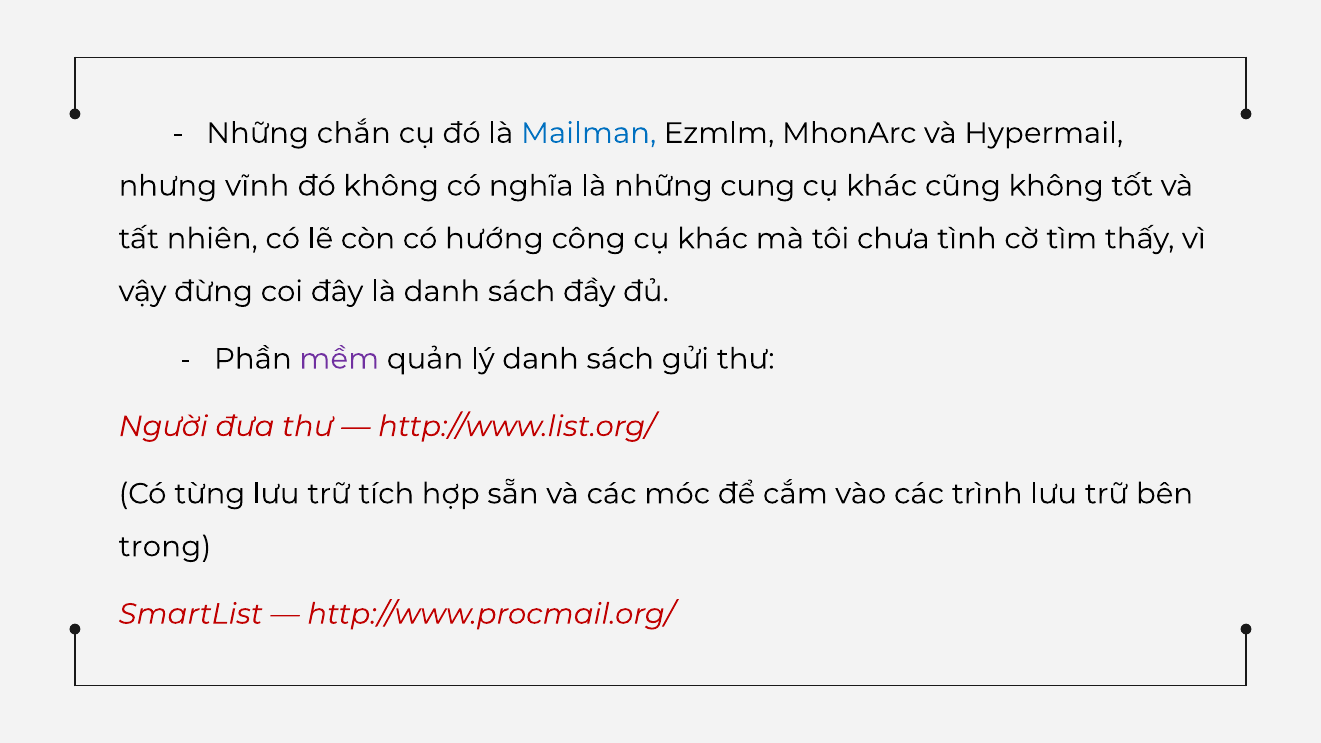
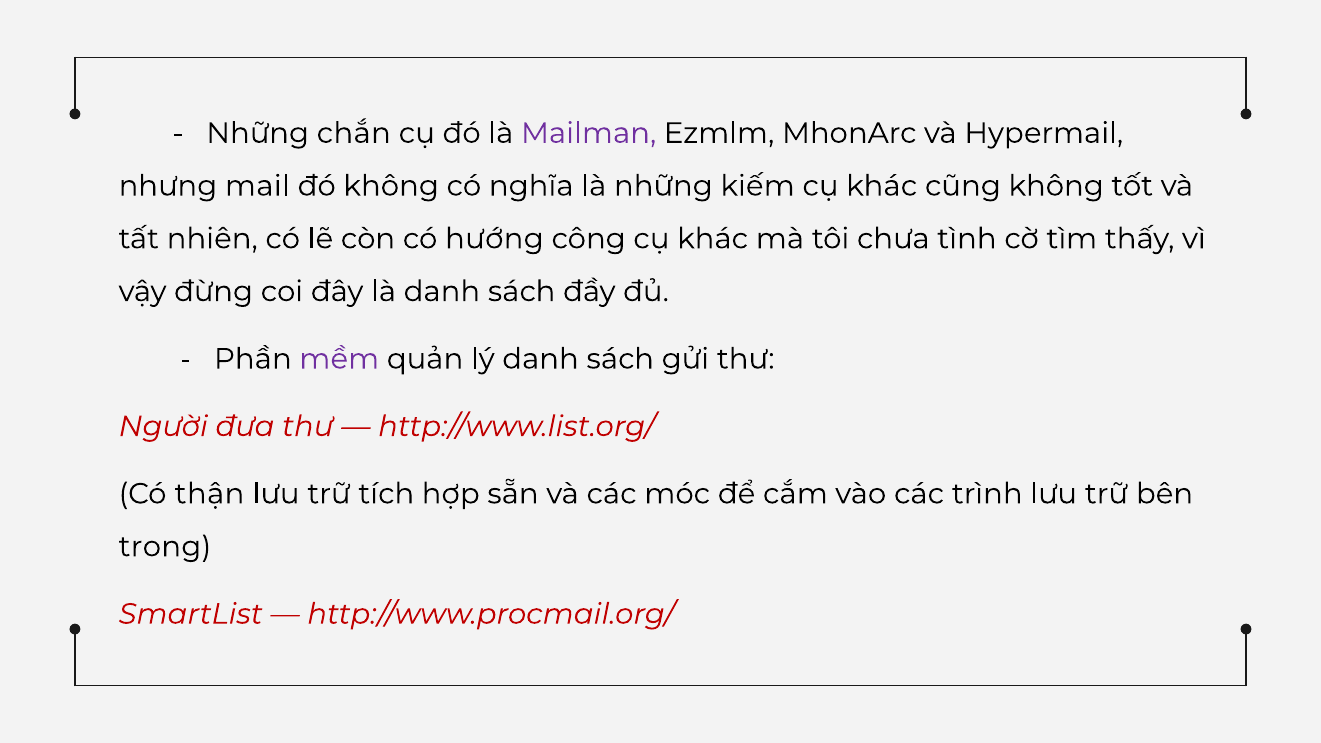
Mailman colour: blue -> purple (589, 133)
vĩnh: vĩnh -> mail (257, 186)
cung: cung -> kiếm (758, 186)
từng: từng -> thận (210, 494)
